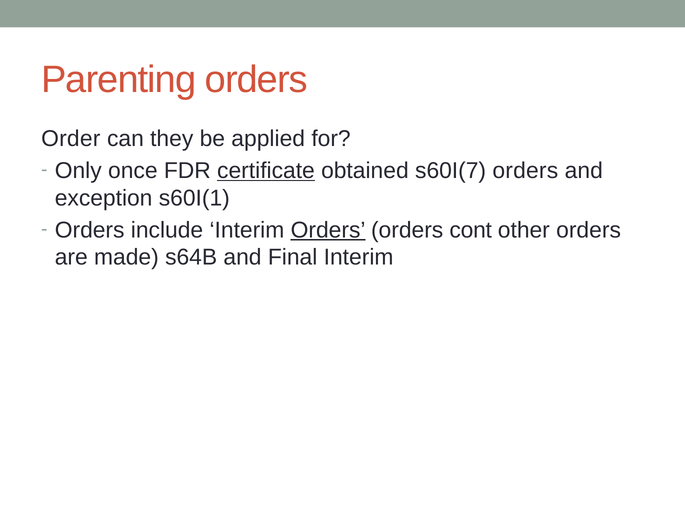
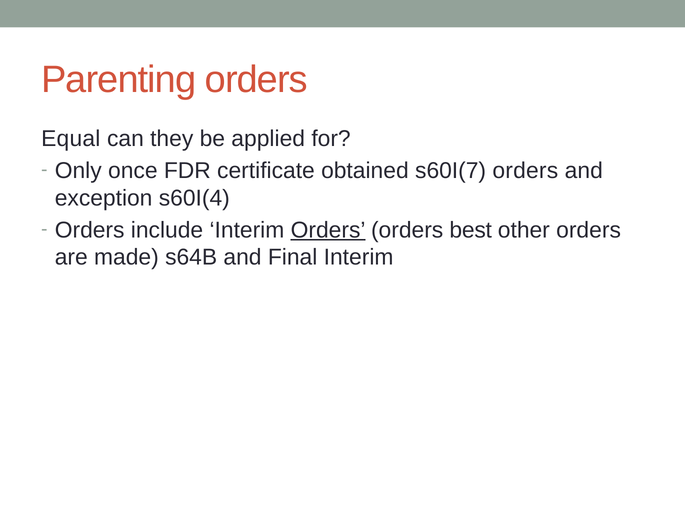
Order: Order -> Equal (71, 139)
certificate underline: present -> none (266, 171)
s60I(1: s60I(1 -> s60I(4 (194, 198)
cont: cont -> best (471, 230)
